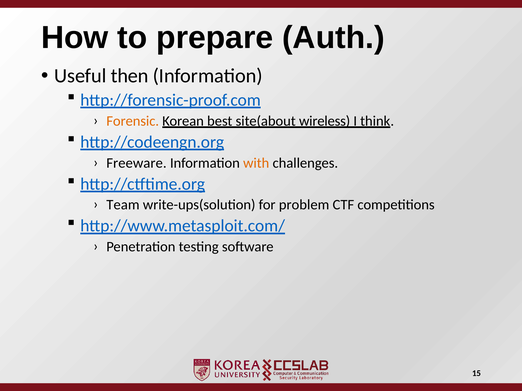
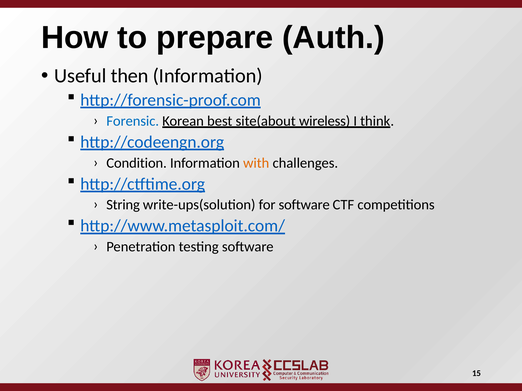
Forensic colour: orange -> blue (133, 121)
Freeware: Freeware -> Condition (137, 163)
Team: Team -> String (123, 205)
for problem: problem -> software (304, 205)
